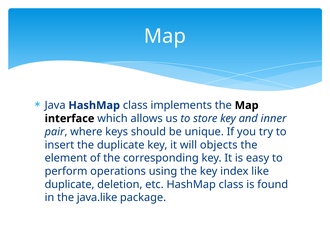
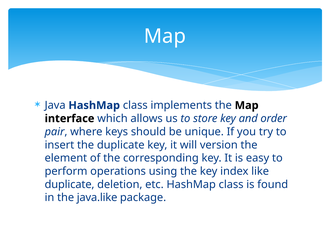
inner: inner -> order (274, 119)
objects: objects -> version (219, 145)
